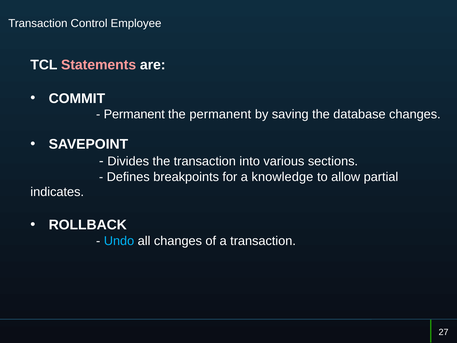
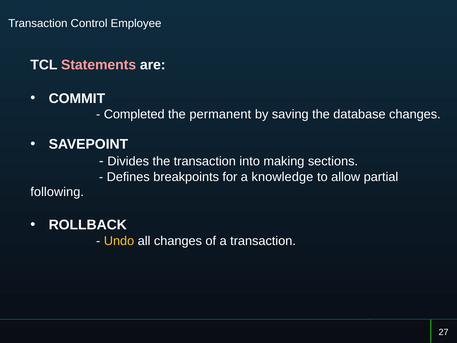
Permanent: Permanent -> Completed (134, 114)
various: various -> making (284, 161)
indicates: indicates -> following (57, 192)
Undo colour: light blue -> yellow (119, 241)
